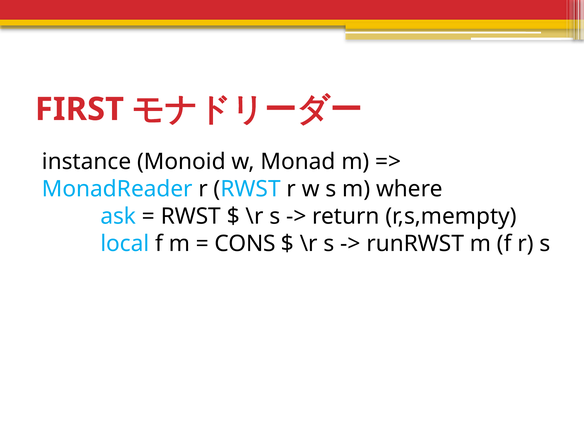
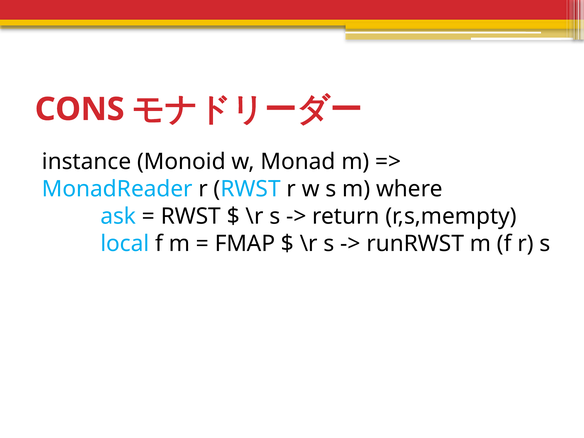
FIRST: FIRST -> CONS (80, 109)
CONS: CONS -> FMAP (245, 244)
